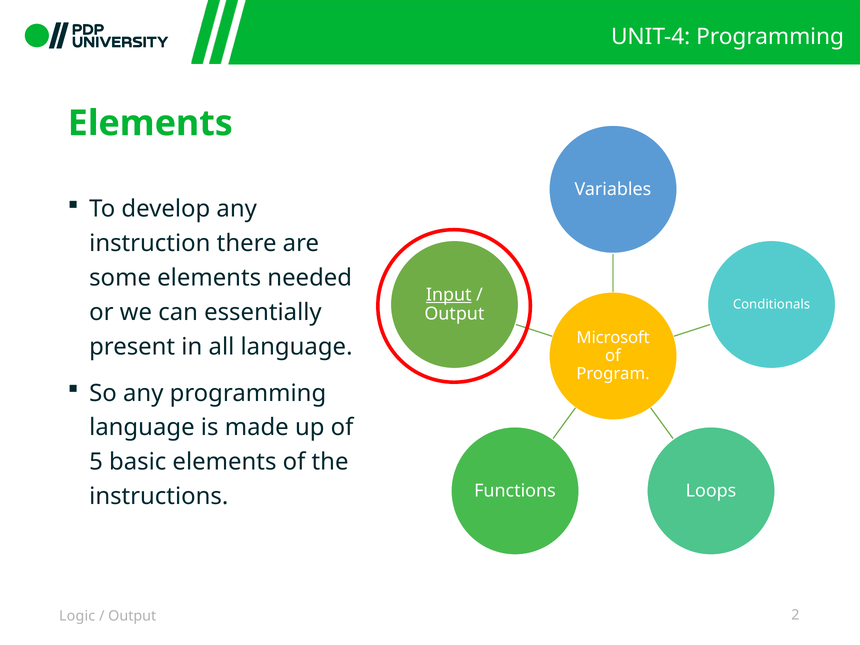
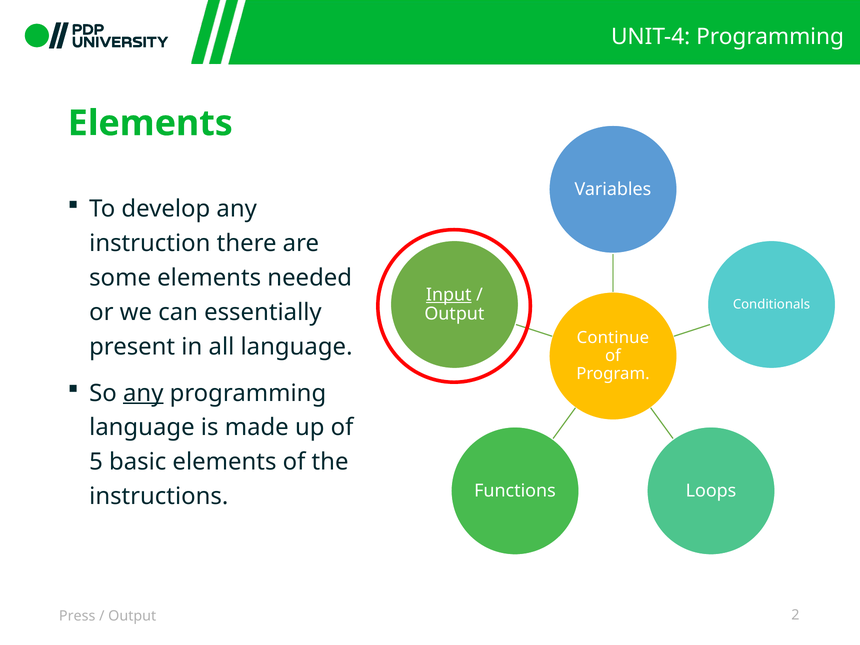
Microsoft: Microsoft -> Continue (613, 338)
any underline: none -> present (143, 393)
Logic: Logic -> Press (77, 616)
